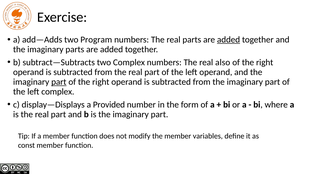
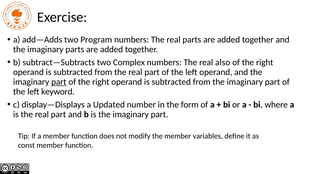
added underline: present -> none (229, 40)
left complex: complex -> keyword (58, 92)
Provided: Provided -> Updated (109, 104)
